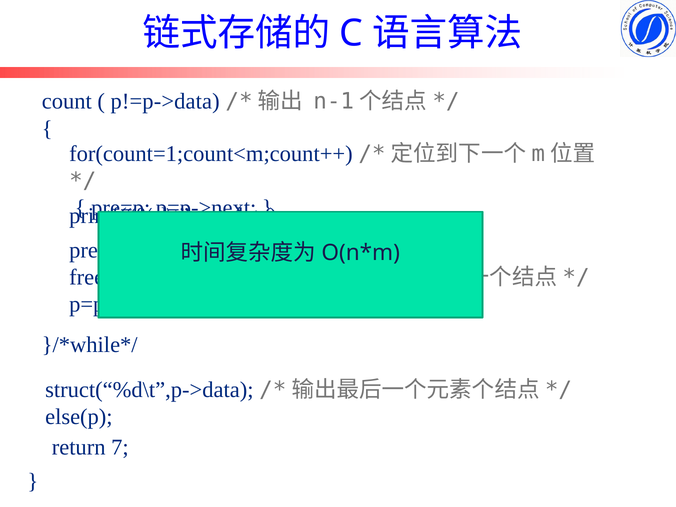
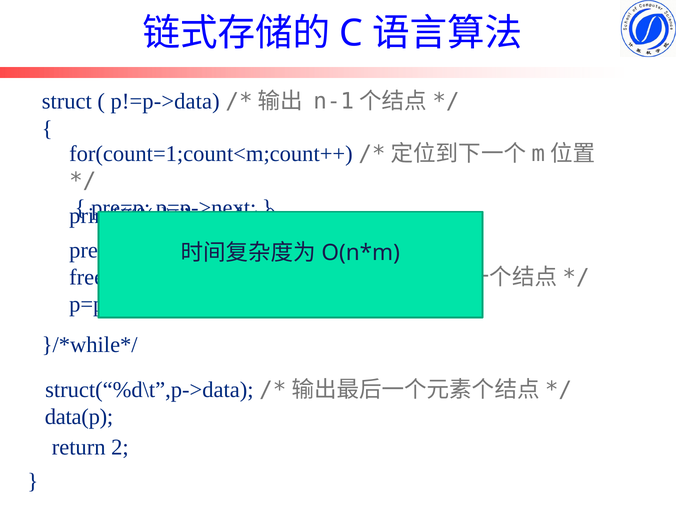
count: count -> struct (67, 102)
else(p: else(p -> data(p (79, 417)
7: 7 -> 2 (120, 448)
